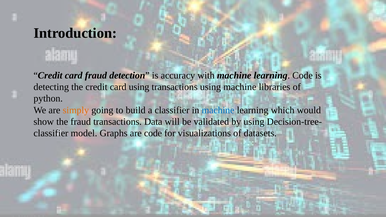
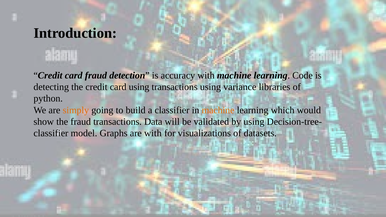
using machine: machine -> variance (240, 87)
machine colour: blue -> orange (218, 110)
are code: code -> with (153, 133)
